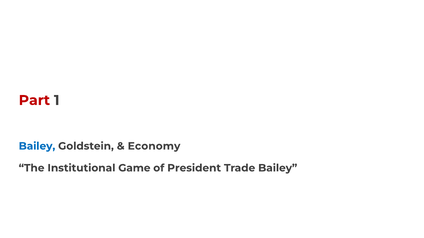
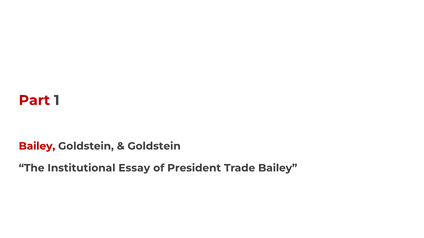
Bailey colour: blue -> red (37, 146)
Economy: Economy -> Goldstein (154, 146)
Game: Game -> Essay (134, 168)
